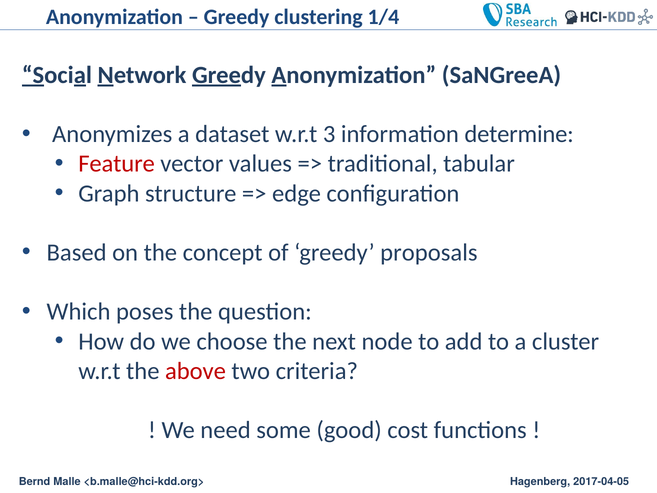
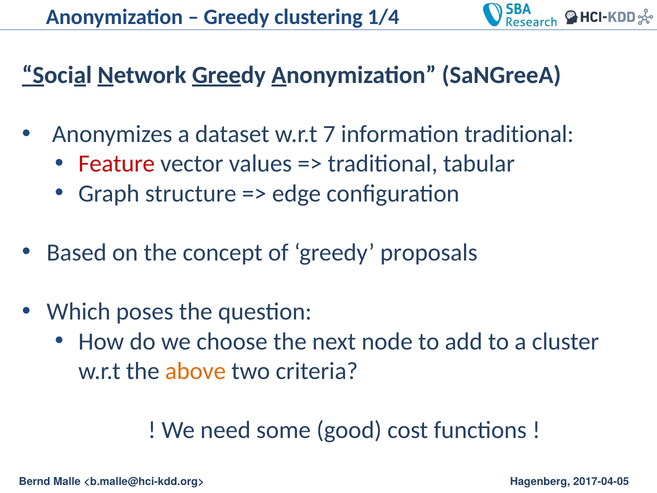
3: 3 -> 7 (329, 134)
information determine: determine -> traditional (519, 134)
above colour: red -> orange (196, 371)
